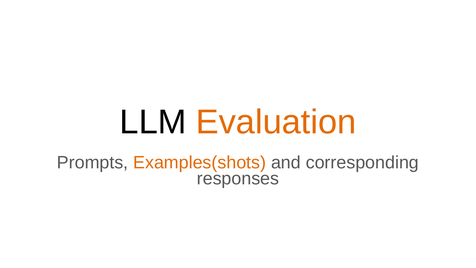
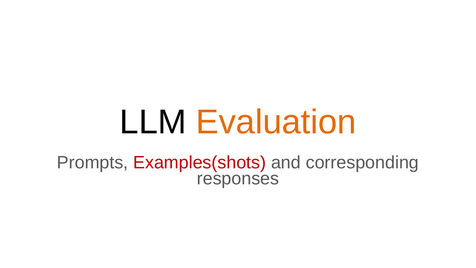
Examples(shots colour: orange -> red (200, 162)
